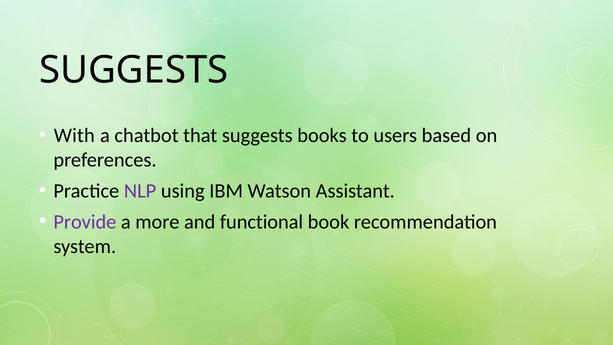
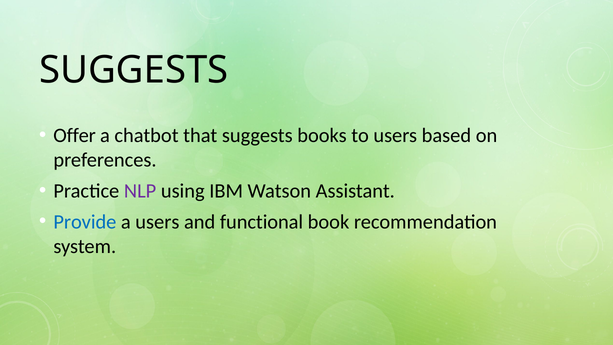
With: With -> Offer (75, 135)
Provide colour: purple -> blue (85, 222)
a more: more -> users (157, 222)
